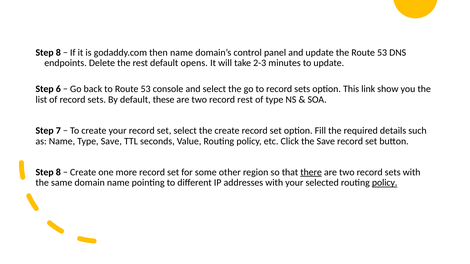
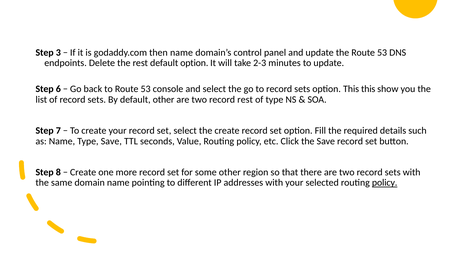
8: 8 -> 3 (58, 53)
default opens: opens -> option (194, 63)
This link: link -> this (368, 89)
default these: these -> other (164, 100)
there underline: present -> none (311, 172)
